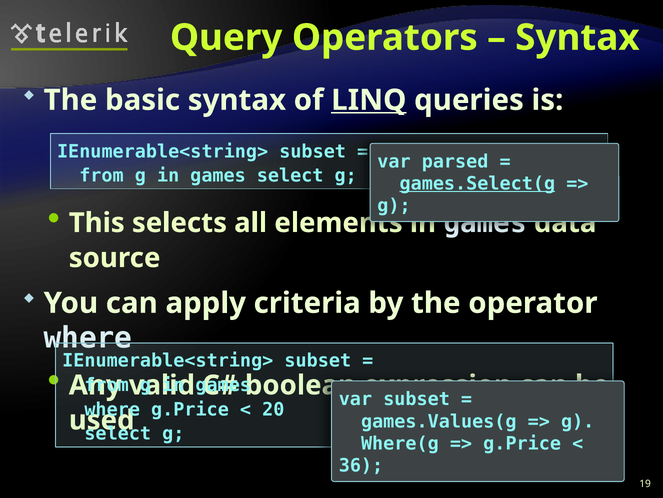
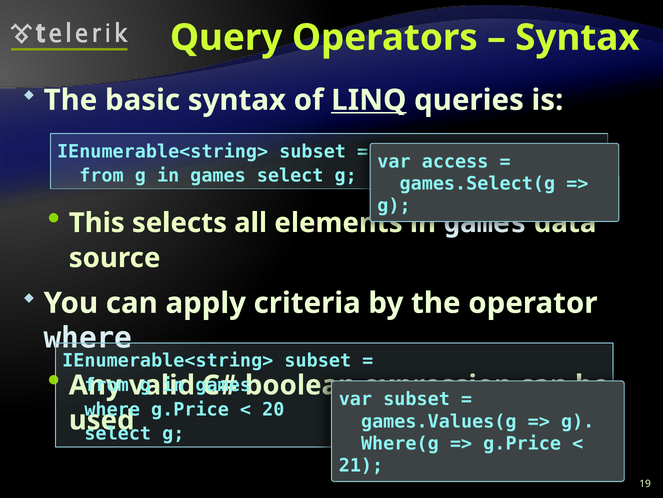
parsed: parsed -> access (455, 161)
games.Select(g underline: present -> none (477, 183)
36: 36 -> 21 (361, 465)
